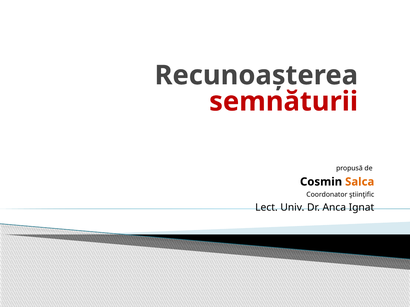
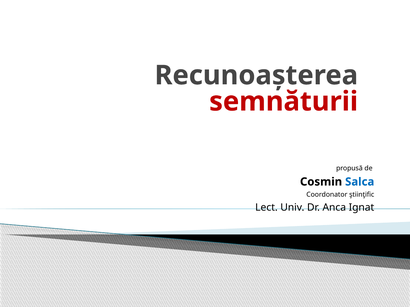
Salca colour: orange -> blue (360, 182)
